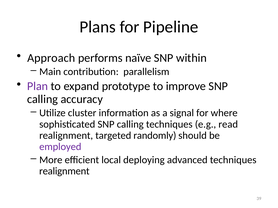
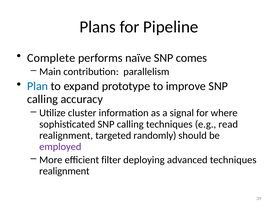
Approach: Approach -> Complete (51, 58)
within: within -> comes (192, 58)
Plan colour: purple -> blue (38, 86)
local: local -> filter (111, 160)
